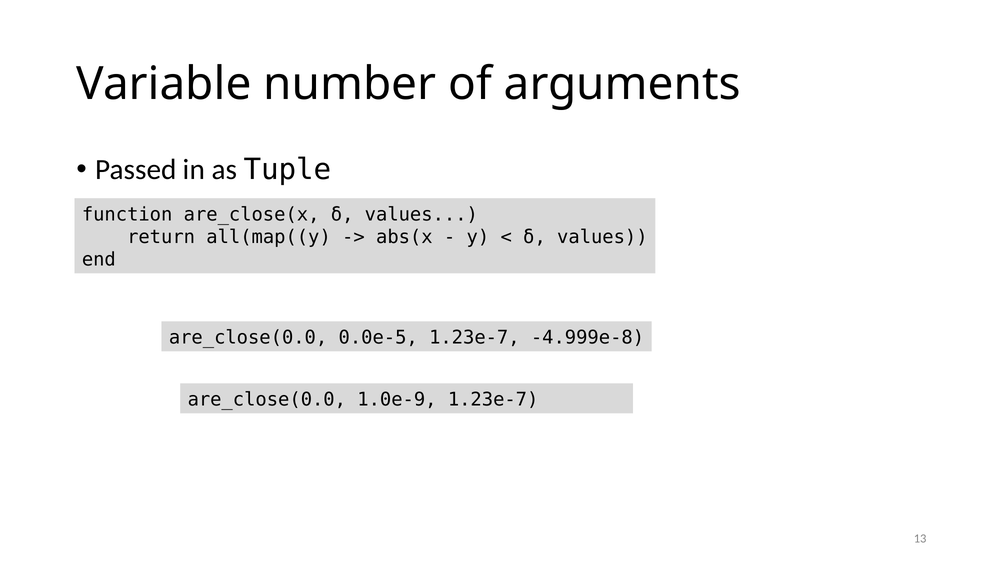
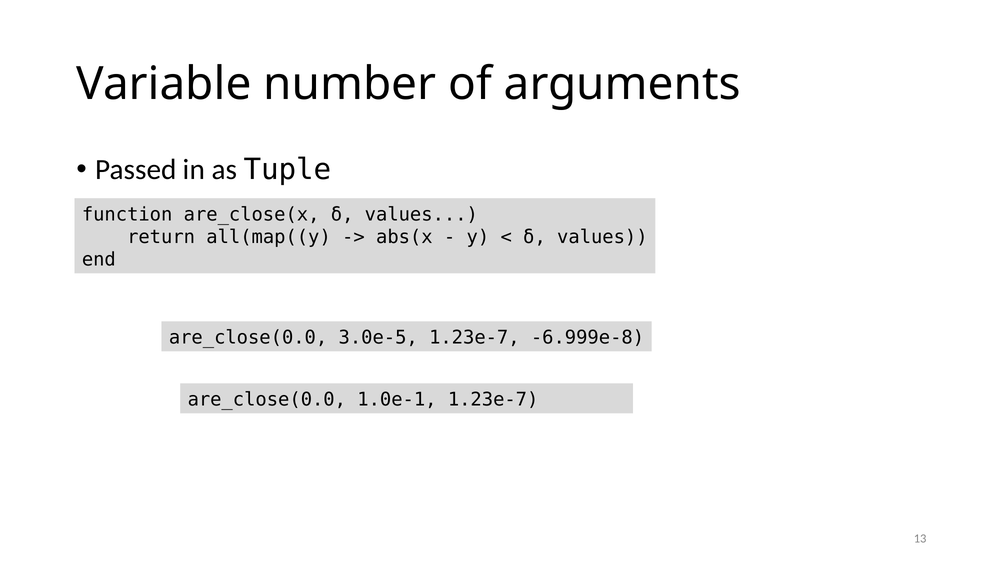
0.0e-5: 0.0e-5 -> 3.0e-5 (378, 338)
-4.999e-8: -4.999e-8 -> -6.999e-8 (587, 338)
1.0e-9: 1.0e-9 -> 1.0e-1 (397, 400)
